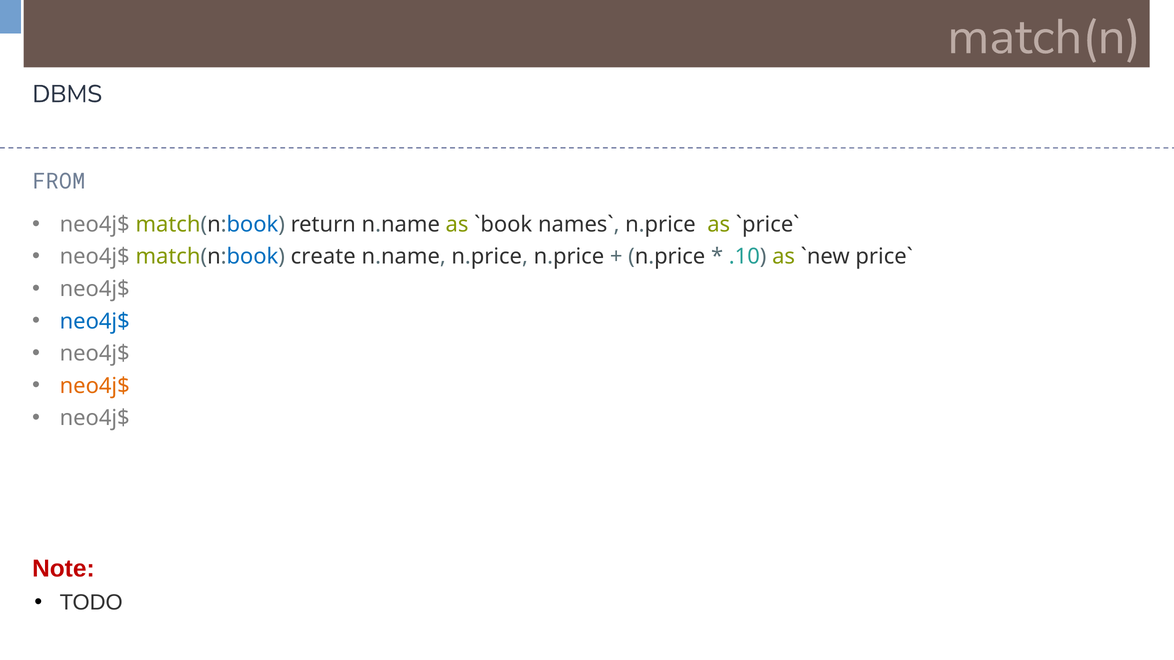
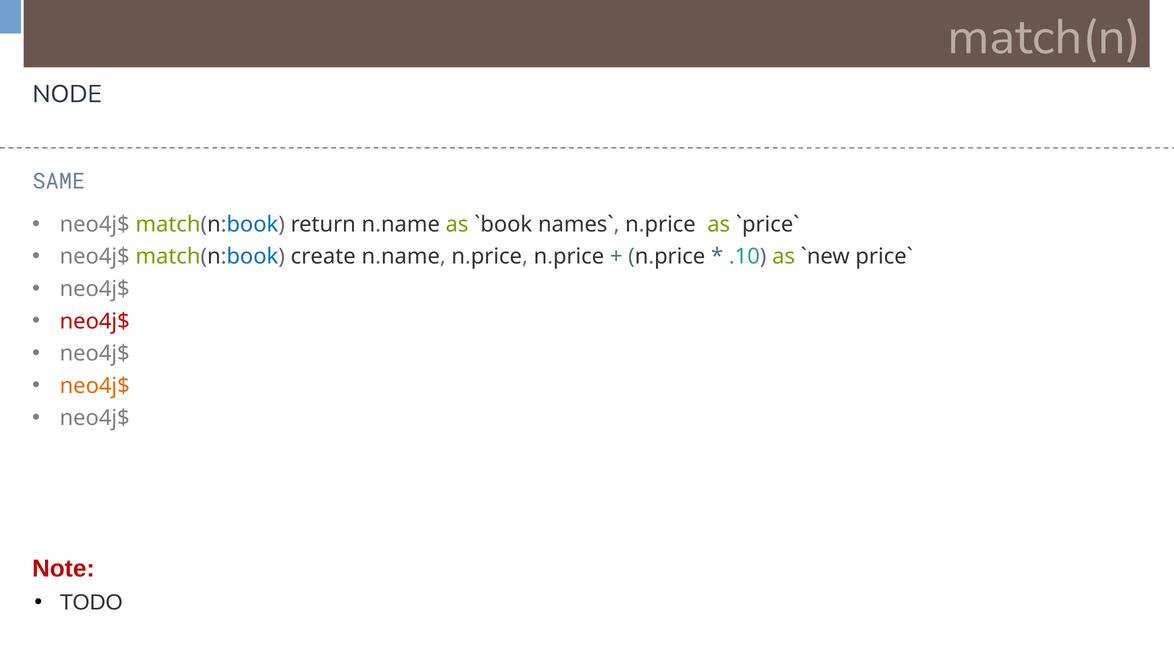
DBMS: DBMS -> NODE (67, 94)
FROM: FROM -> SAME (59, 181)
neo4j$ colour: blue -> red (95, 321)
